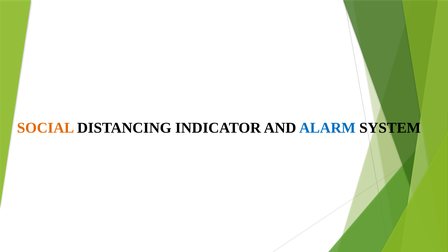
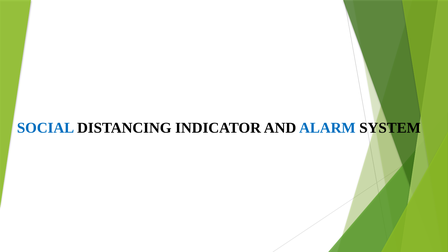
SOCIAL colour: orange -> blue (46, 128)
